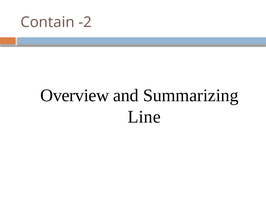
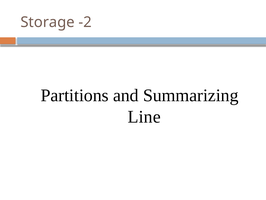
Contain: Contain -> Storage (48, 22)
Overview: Overview -> Partitions (75, 95)
